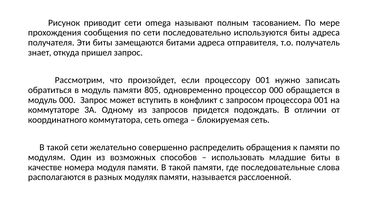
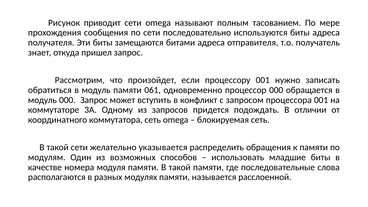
805: 805 -> 061 (153, 90)
совершенно: совершенно -> указывается (163, 147)
